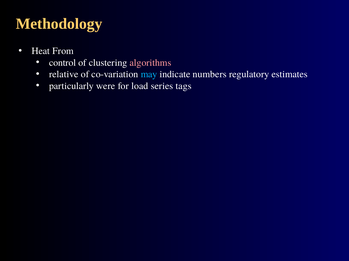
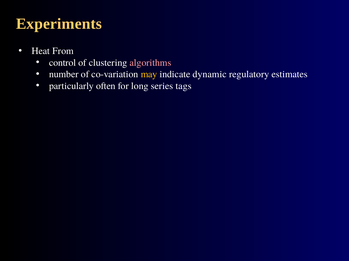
Methodology: Methodology -> Experiments (59, 24)
relative: relative -> number (64, 74)
may colour: light blue -> yellow (149, 74)
numbers: numbers -> dynamic (210, 74)
were: were -> often (106, 86)
load: load -> long (140, 86)
